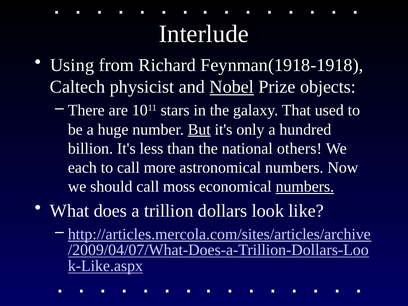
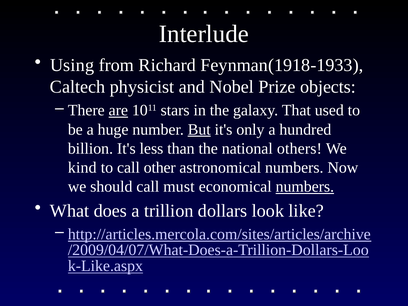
Feynman(1918-1918: Feynman(1918-1918 -> Feynman(1918-1933 (282, 65)
Nobel underline: present -> none (232, 87)
are underline: none -> present (118, 110)
each: each -> kind (82, 168)
more: more -> other (160, 168)
moss: moss -> must (179, 187)
